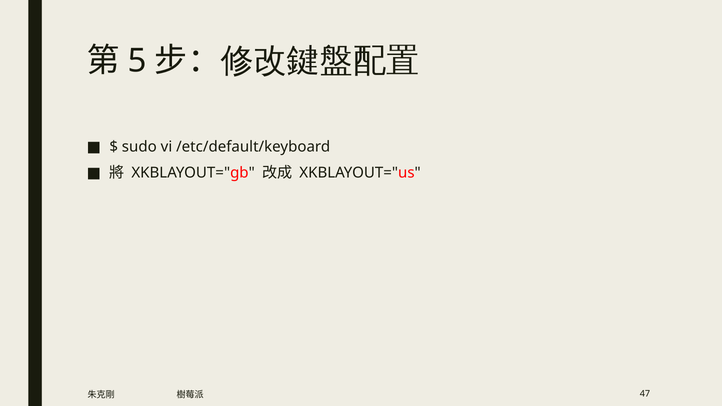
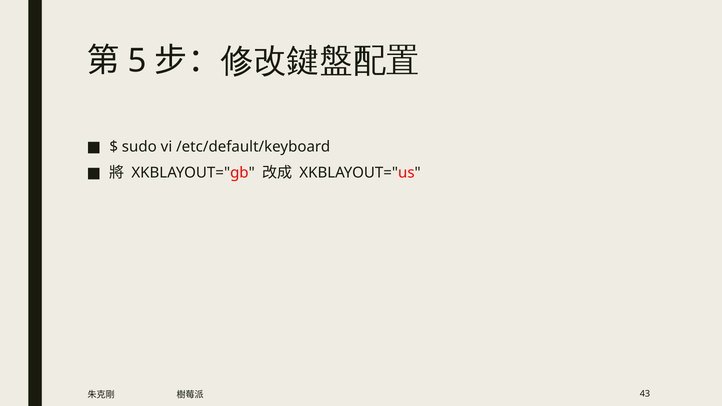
47: 47 -> 43 (645, 394)
